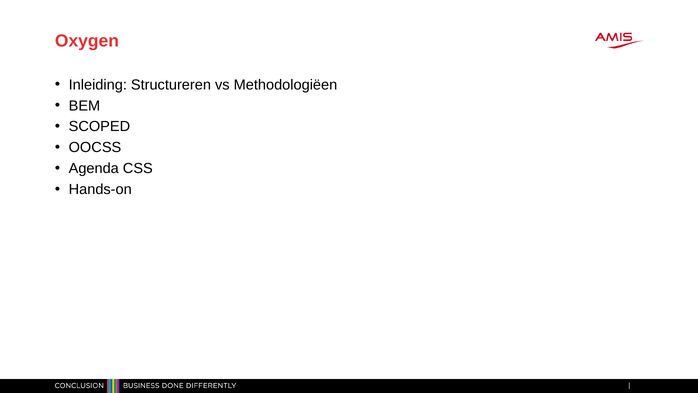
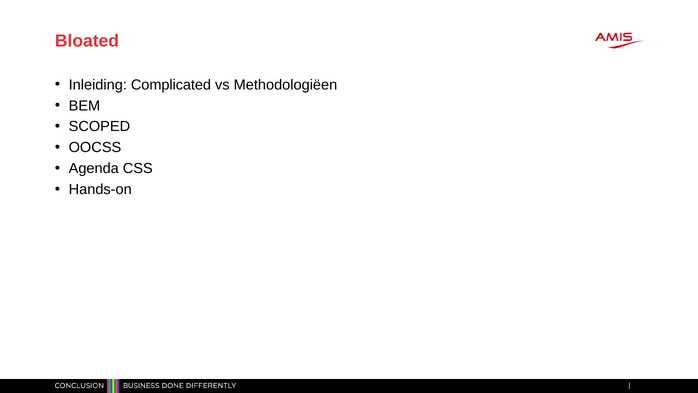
Oxygen: Oxygen -> Bloated (87, 41)
Structureren: Structureren -> Complicated (171, 85)
